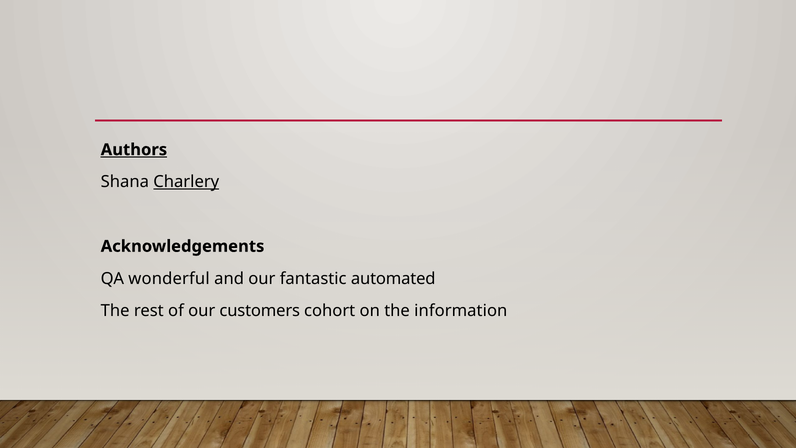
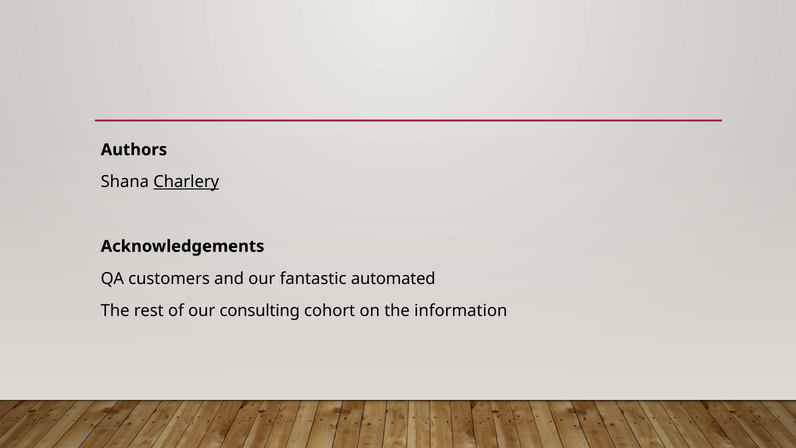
Authors underline: present -> none (134, 150)
wonderful: wonderful -> customers (169, 278)
customers: customers -> consulting (260, 311)
